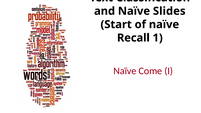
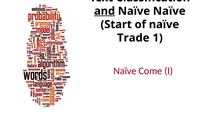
and underline: none -> present (105, 11)
Naïve Slides: Slides -> Naïve (169, 11)
Recall: Recall -> Trade (133, 38)
